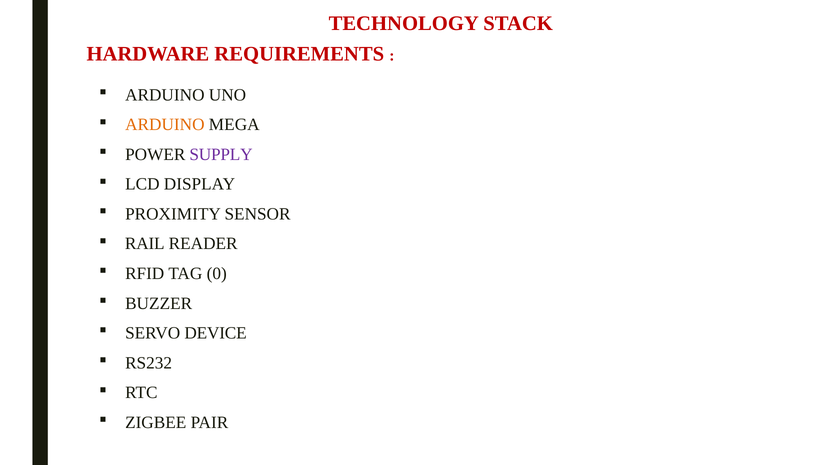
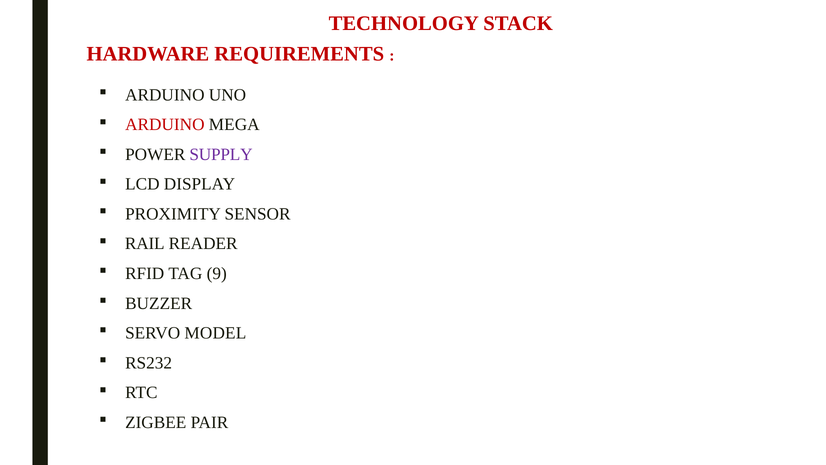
ARDUINO colour: orange -> red (165, 125)
0: 0 -> 9 (217, 273)
DEVICE: DEVICE -> MODEL (215, 333)
